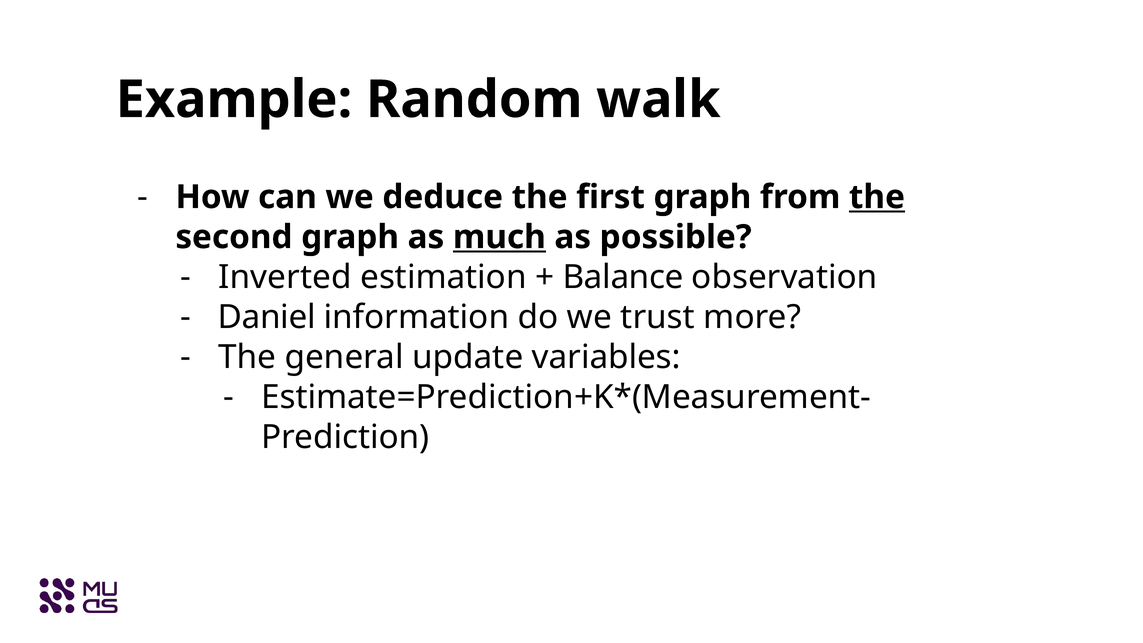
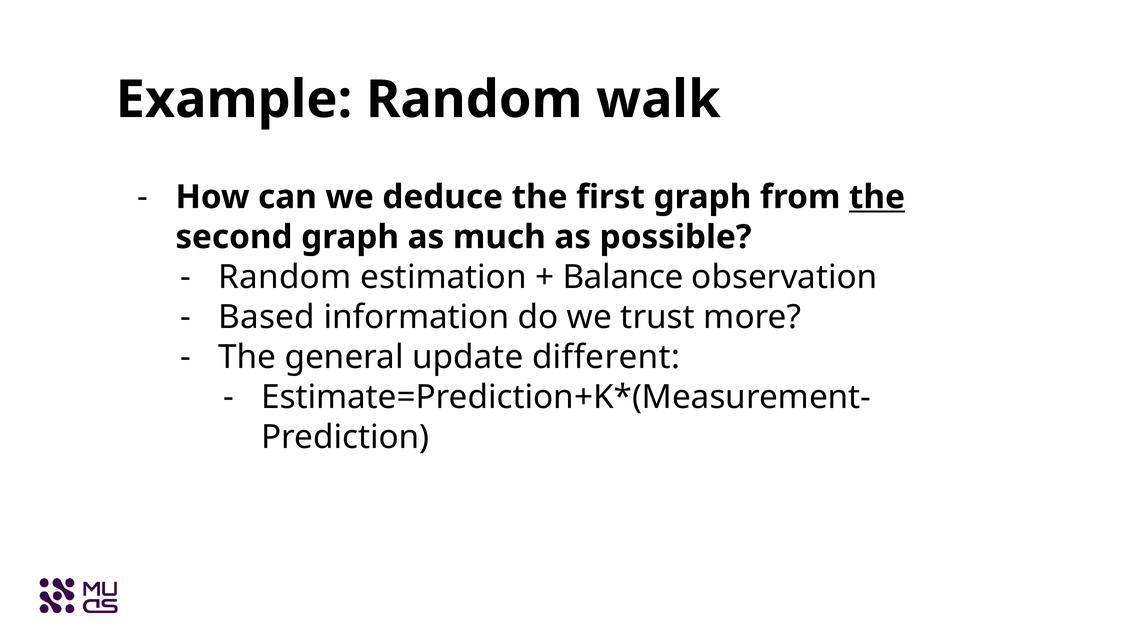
much underline: present -> none (499, 237)
Inverted: Inverted -> Random (285, 277)
Daniel: Daniel -> Based (266, 317)
variables: variables -> different (606, 357)
